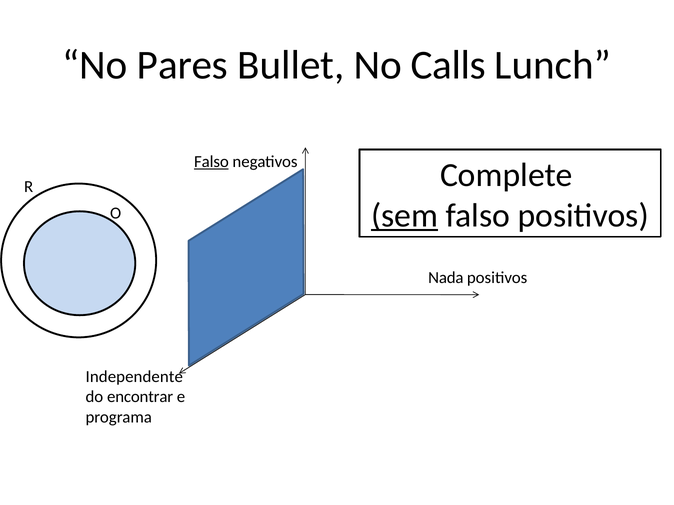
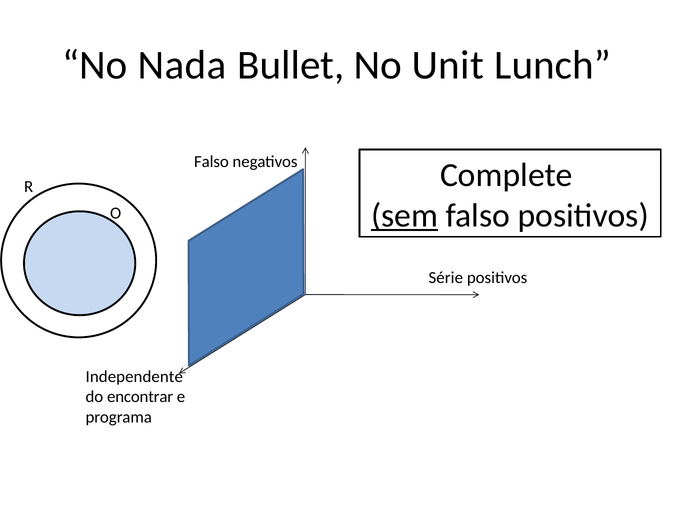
Pares: Pares -> Nada (182, 65)
Calls: Calls -> Unit (448, 65)
Falso underline: present -> none (211, 162)
Nada: Nada -> Série (446, 278)
